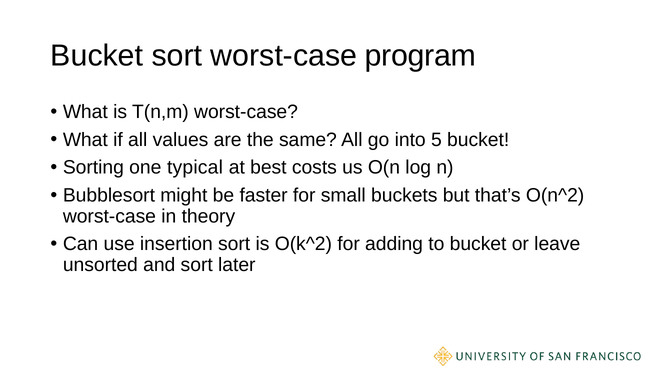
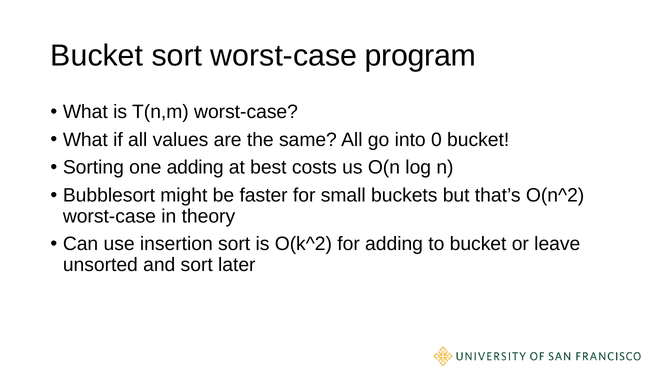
5: 5 -> 0 (436, 140)
one typical: typical -> adding (195, 167)
